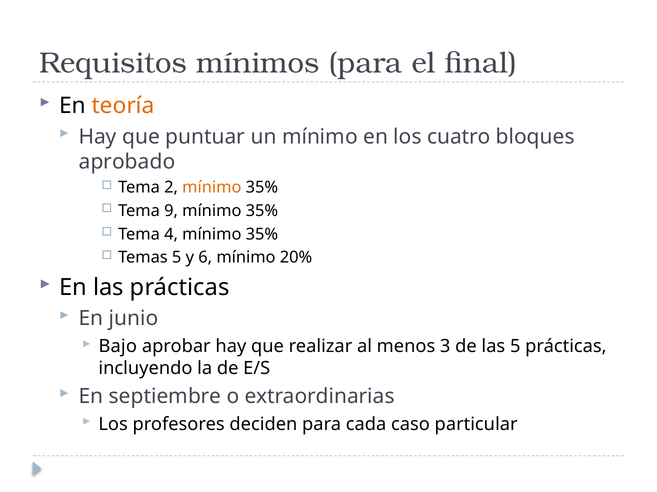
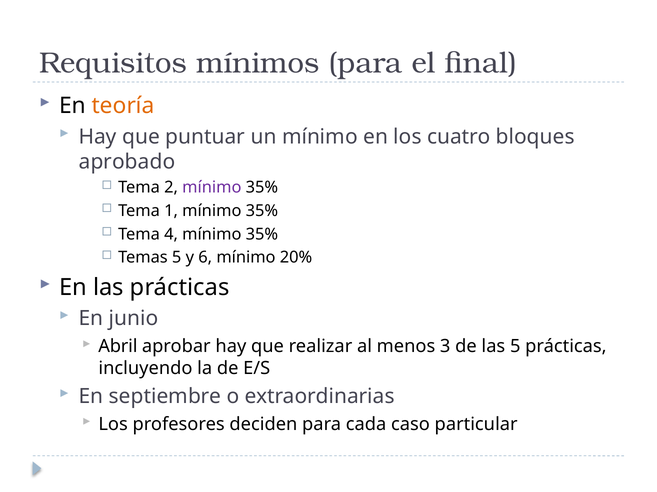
mínimo colour: orange -> purple (212, 188)
9: 9 -> 1 (171, 211)
Bajo: Bajo -> Abril (118, 347)
